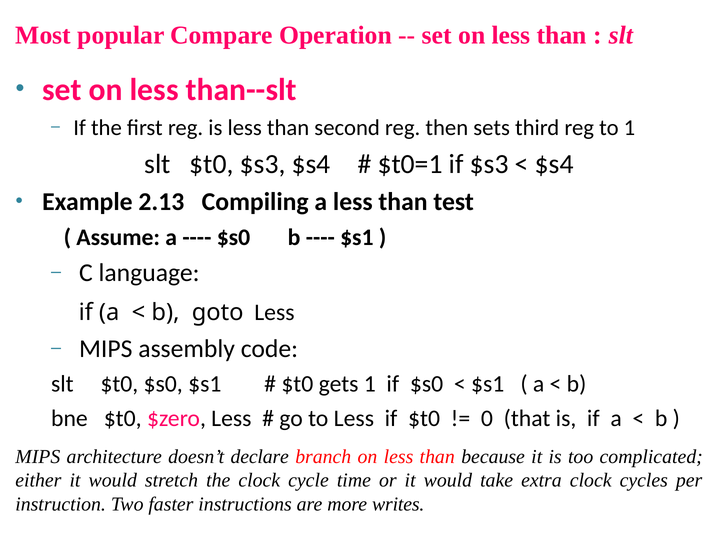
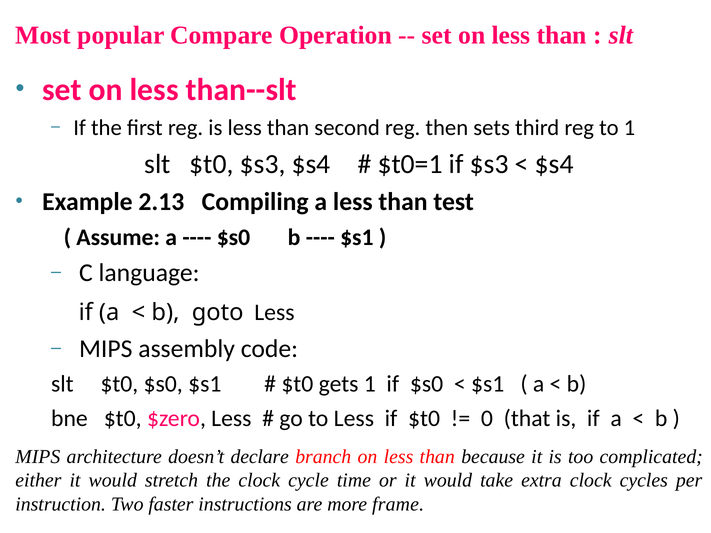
writes: writes -> frame (398, 504)
